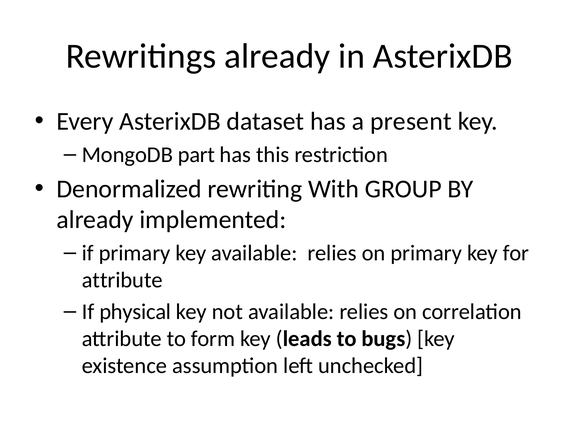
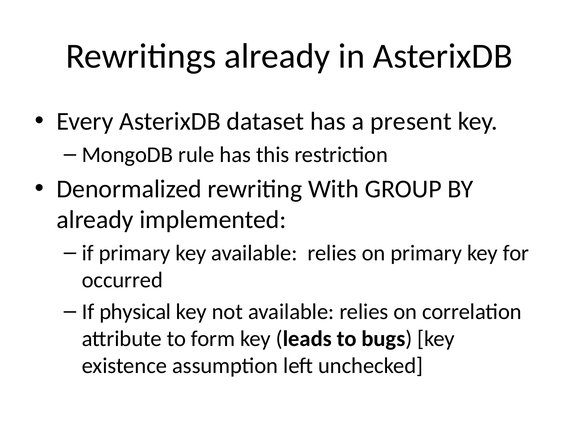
part: part -> rule (196, 155)
attribute: attribute -> occurred (122, 280)
